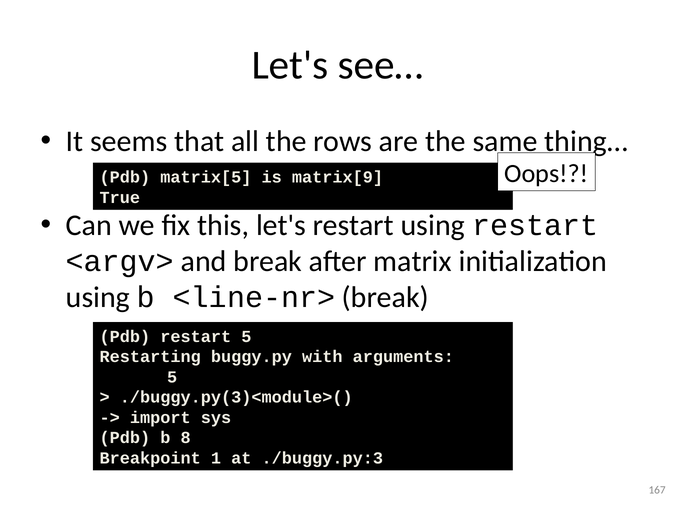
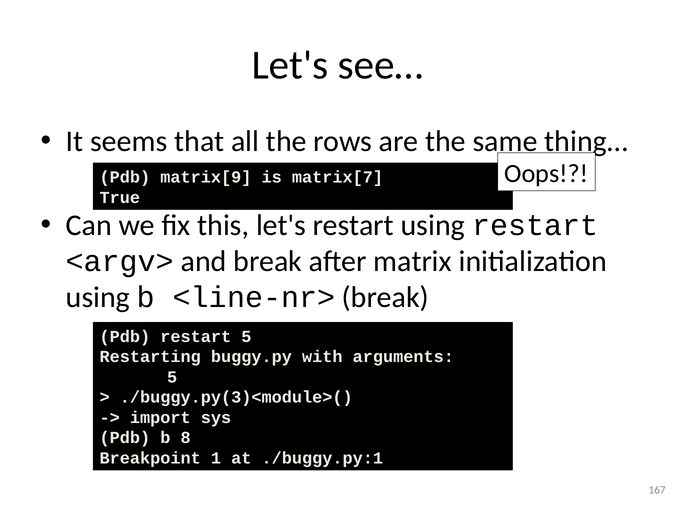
matrix[5: matrix[5 -> matrix[9 (206, 177)
matrix[9: matrix[9 -> matrix[7 (338, 177)
./buggy.py:3: ./buggy.py:3 -> ./buggy.py:1 (322, 458)
